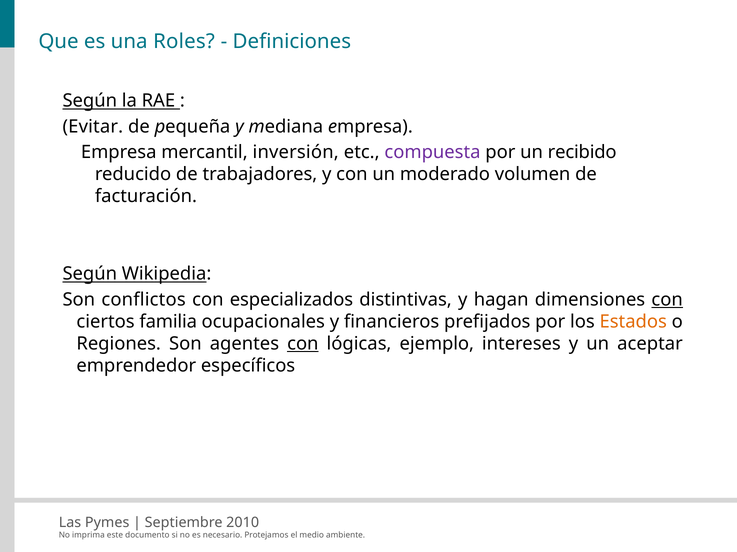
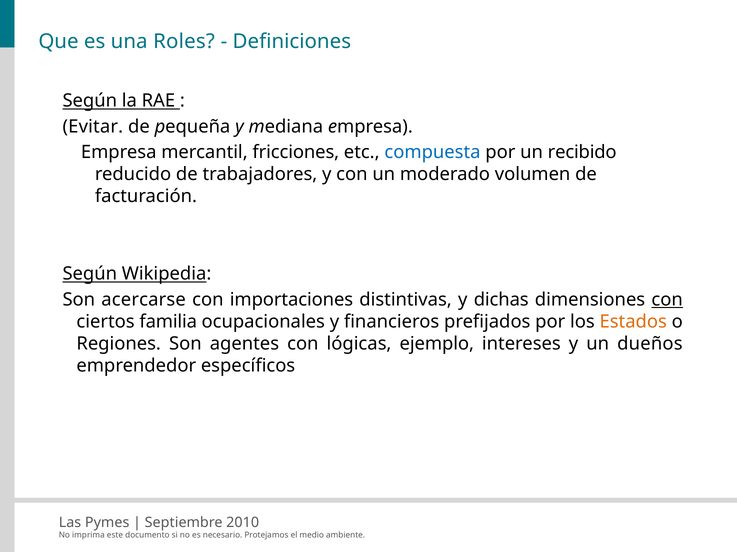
inversión: inversión -> fricciones (296, 152)
compuesta colour: purple -> blue (432, 152)
conflictos: conflictos -> acercarse (144, 300)
especializados: especializados -> importaciones (291, 300)
hagan: hagan -> dichas (501, 300)
con underline: present -> none (303, 344)
aceptar: aceptar -> dueños (650, 344)
